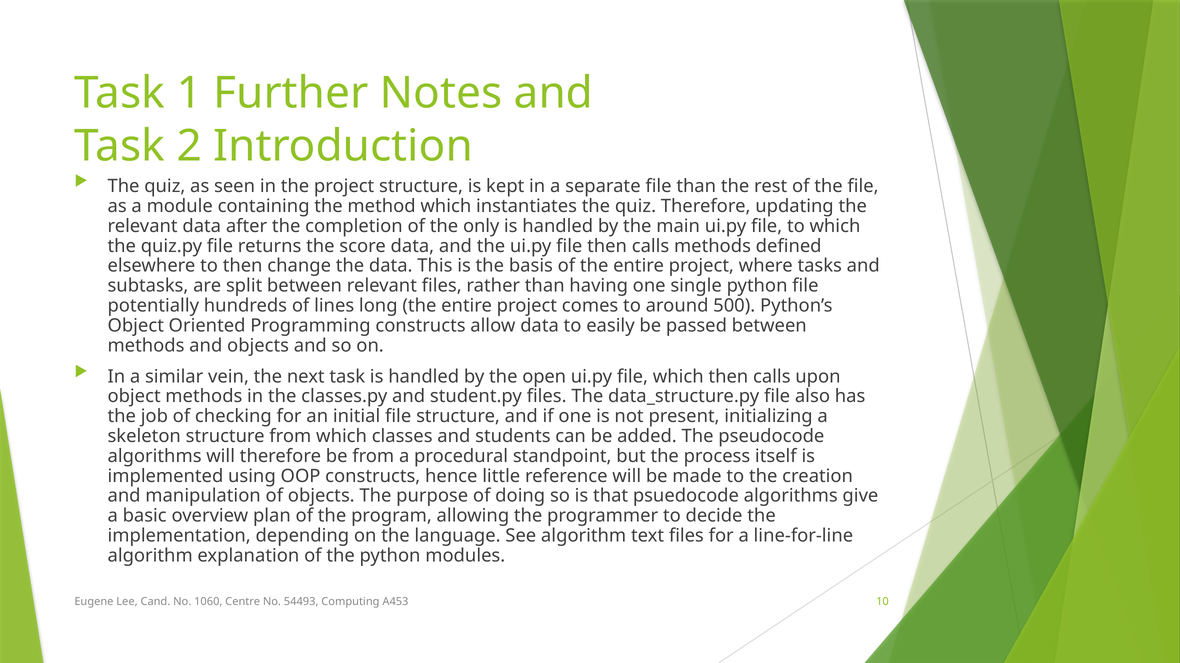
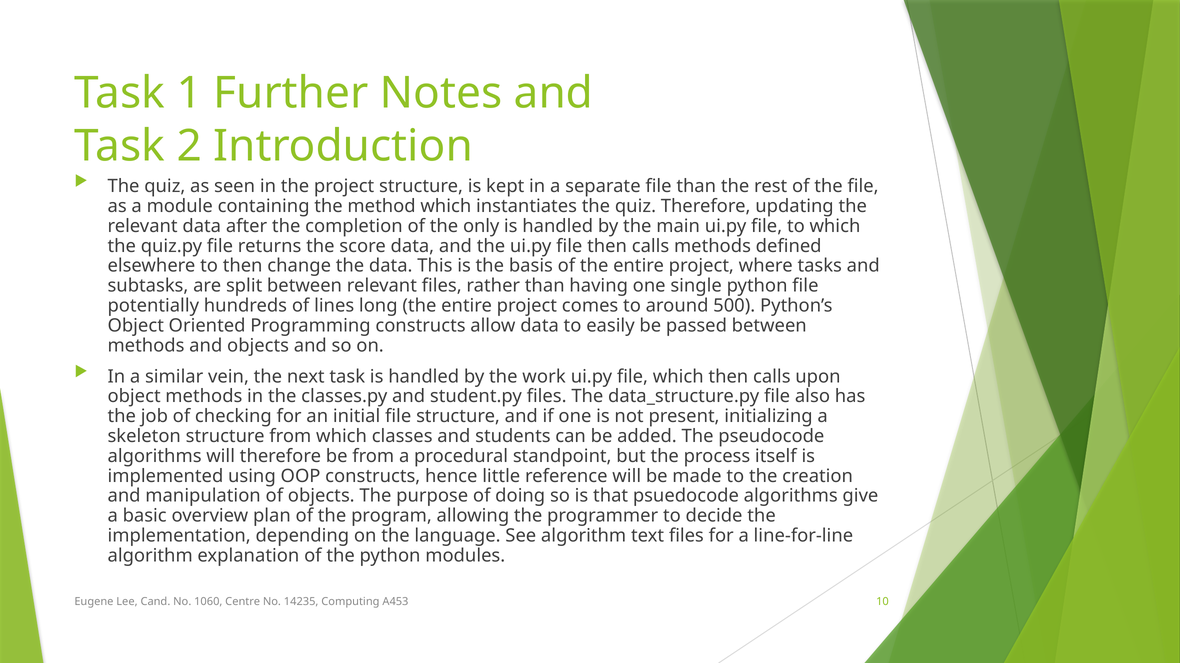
open: open -> work (544, 377)
54493: 54493 -> 14235 (301, 602)
